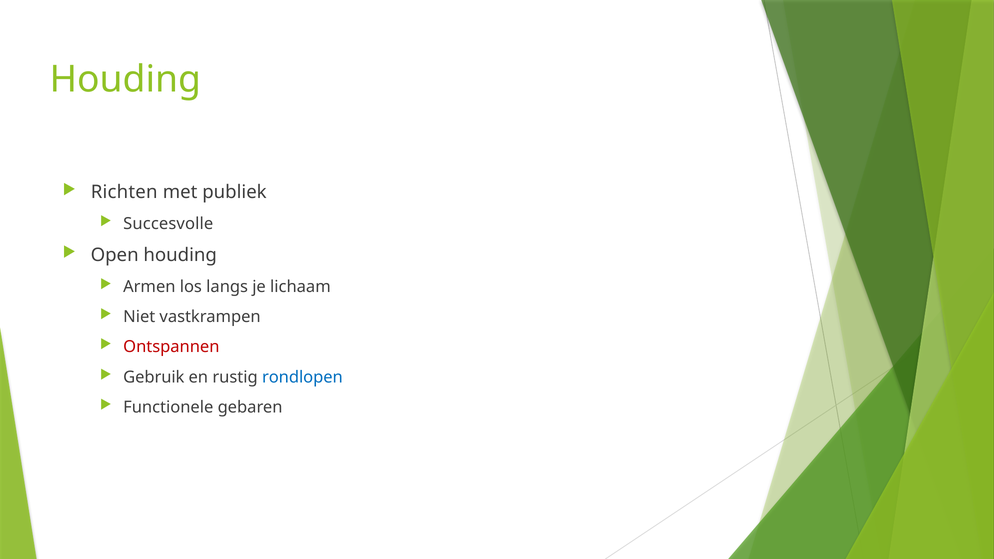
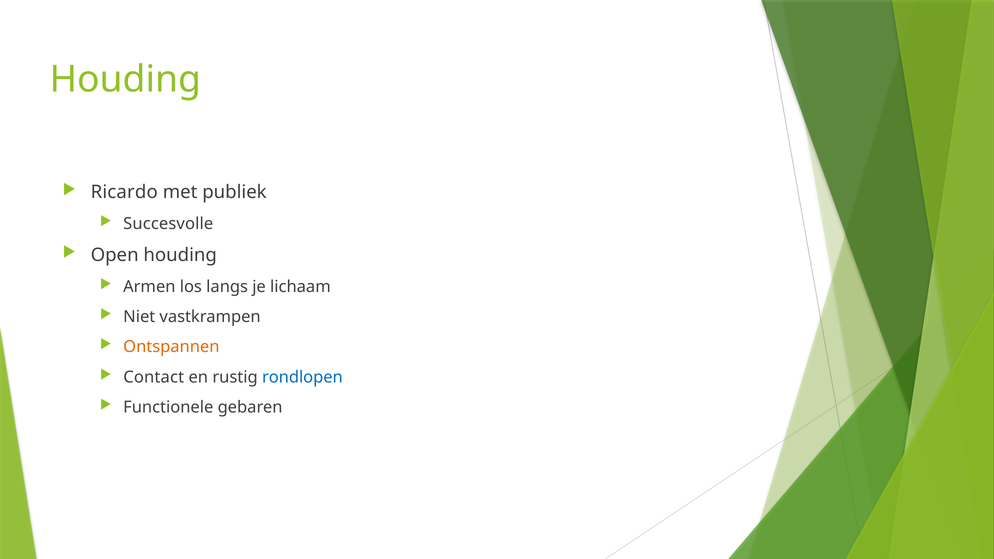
Richten: Richten -> Ricardo (124, 192)
Ontspannen colour: red -> orange (171, 347)
Gebruik: Gebruik -> Contact (154, 377)
